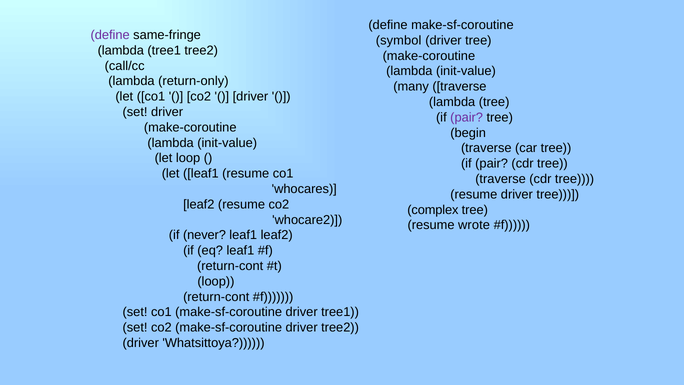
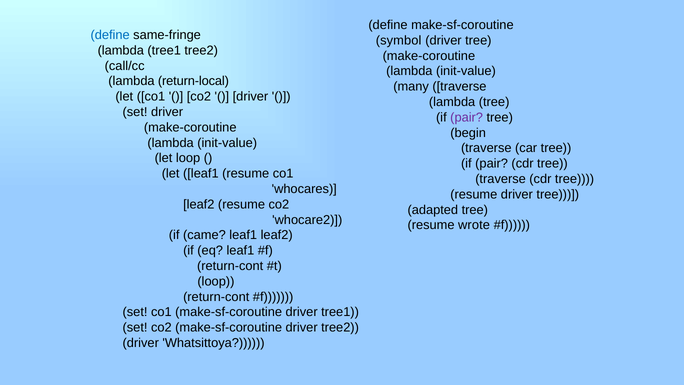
define colour: purple -> blue (110, 35)
return-only: return-only -> return-local (193, 81)
complex: complex -> adapted (433, 210)
never: never -> came (204, 235)
